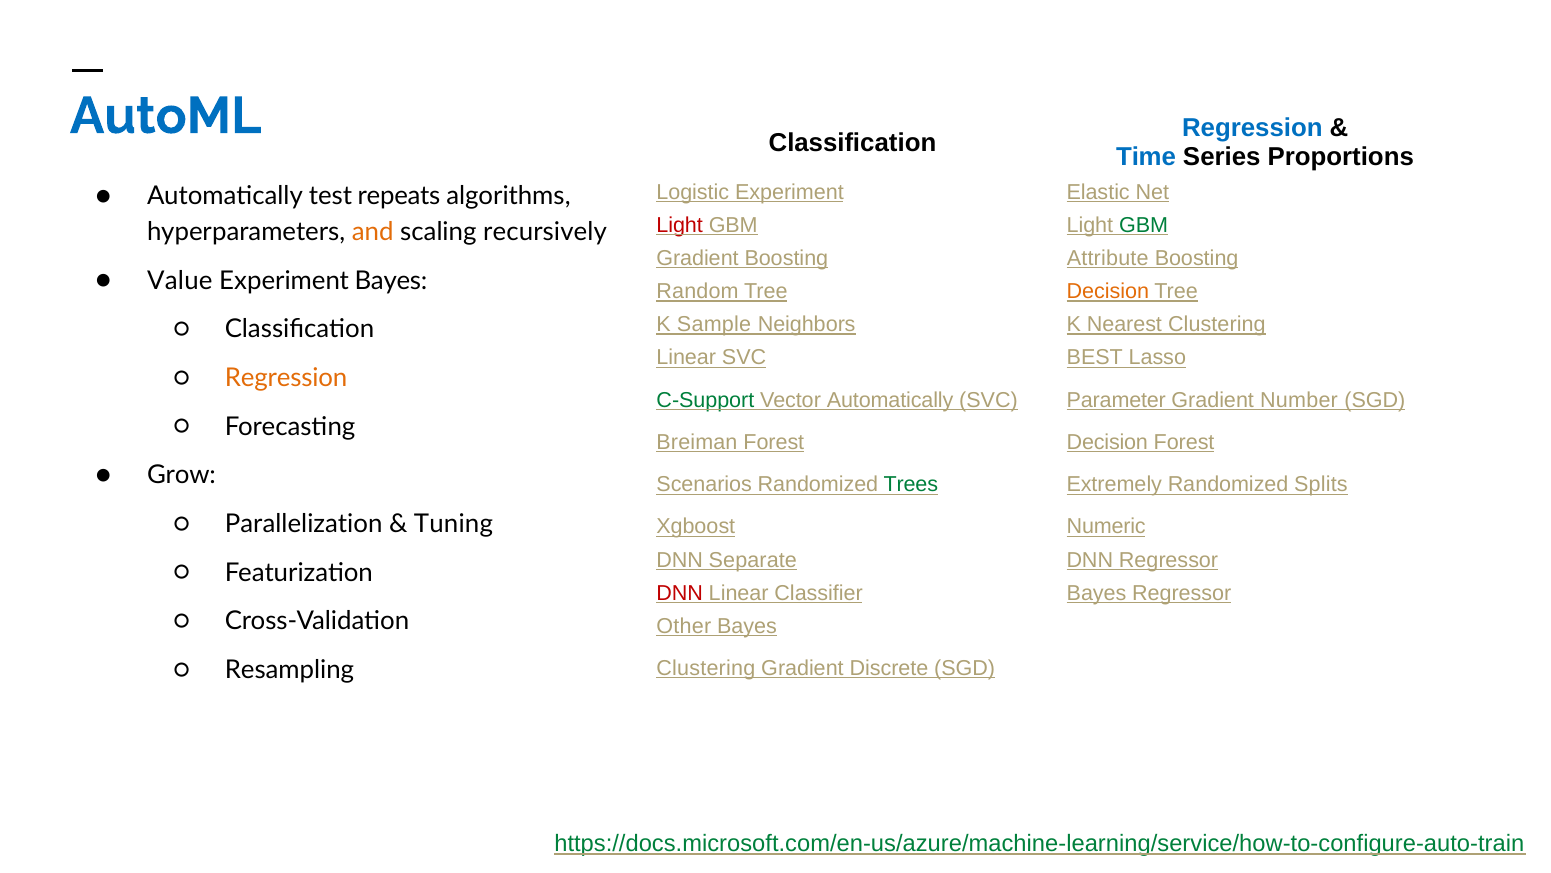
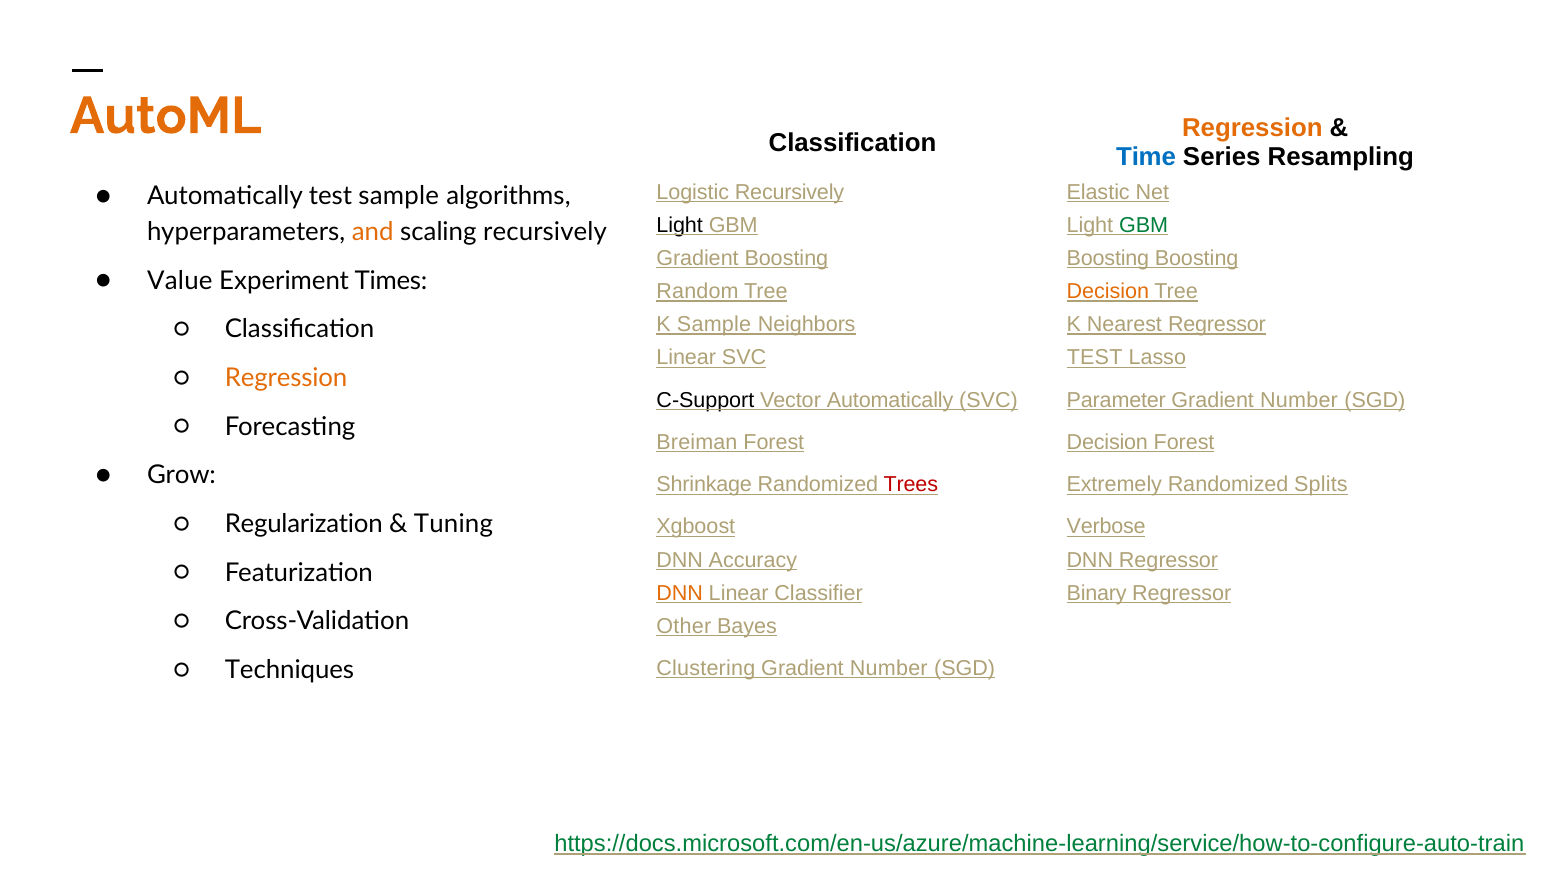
AutoML colour: blue -> orange (165, 116)
Regression colour: blue -> orange (1252, 128)
Proportions: Proportions -> Resampling (1341, 157)
Logistic Experiment: Experiment -> Recursively (790, 192)
test repeats: repeats -> sample (399, 196)
Light colour: red -> black (680, 225)
Gradient Boosting Attribute: Attribute -> Boosting (1108, 258)
Experiment Bayes: Bayes -> Times (391, 281)
Nearest Clustering: Clustering -> Regressor (1217, 324)
SVC BEST: BEST -> TEST (1095, 357)
C-Support colour: green -> black (705, 400)
Scenarios: Scenarios -> Shrinkage (704, 484)
Trees colour: green -> red (911, 484)
Parallelization: Parallelization -> Regularization (304, 524)
Numeric: Numeric -> Verbose (1106, 527)
Separate: Separate -> Accuracy (753, 560)
DNN colour: red -> orange (680, 593)
Classifier Bayes: Bayes -> Binary (1097, 593)
Discrete: Discrete -> Number (889, 668)
Resampling: Resampling -> Techniques (289, 669)
